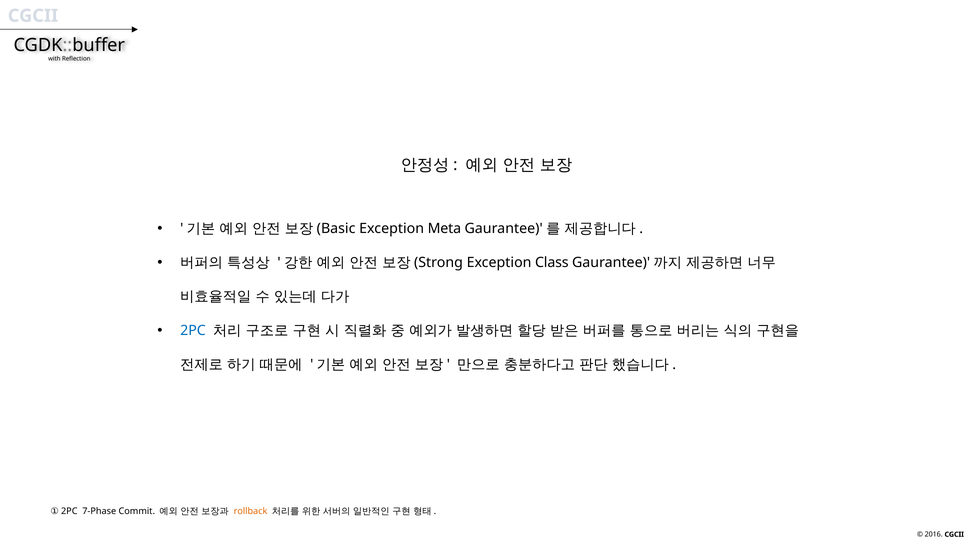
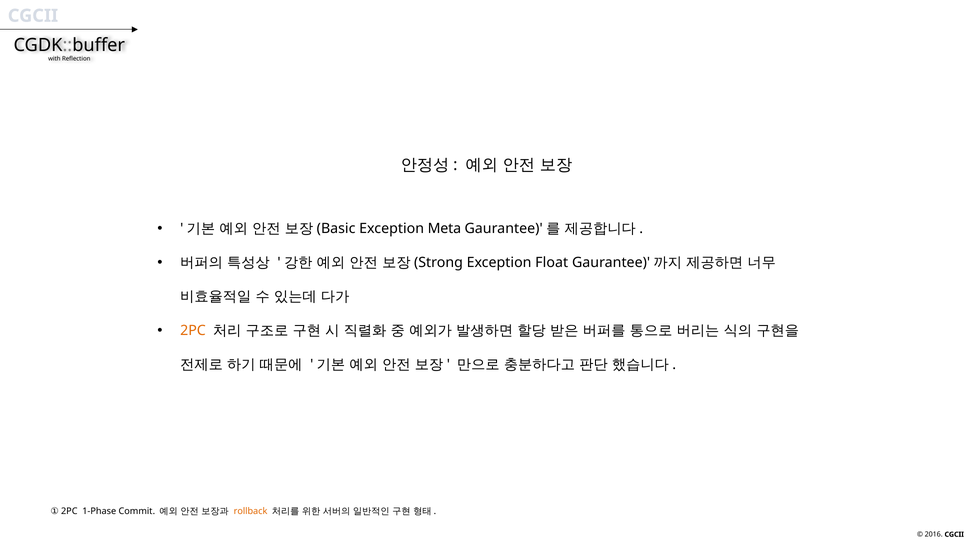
Class: Class -> Float (552, 263)
2PC colour: blue -> orange (193, 331)
7-Phase: 7-Phase -> 1-Phase (99, 512)
